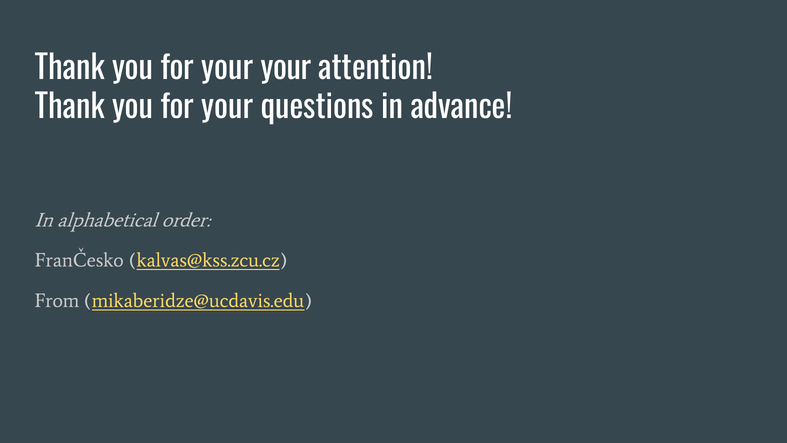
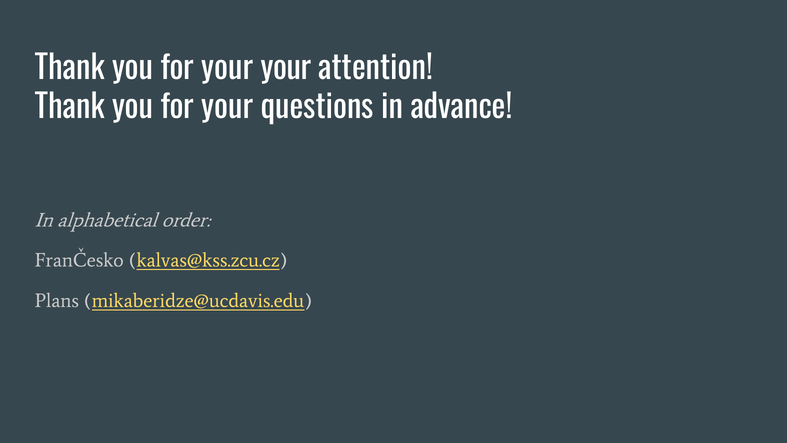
From: From -> Plans (57, 301)
